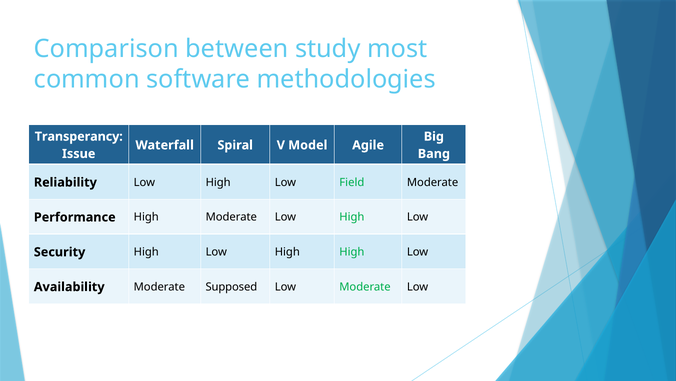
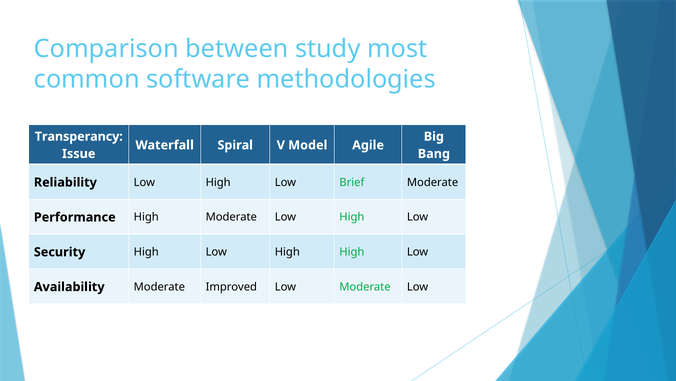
Field: Field -> Brief (352, 182)
Supposed: Supposed -> Improved (231, 286)
